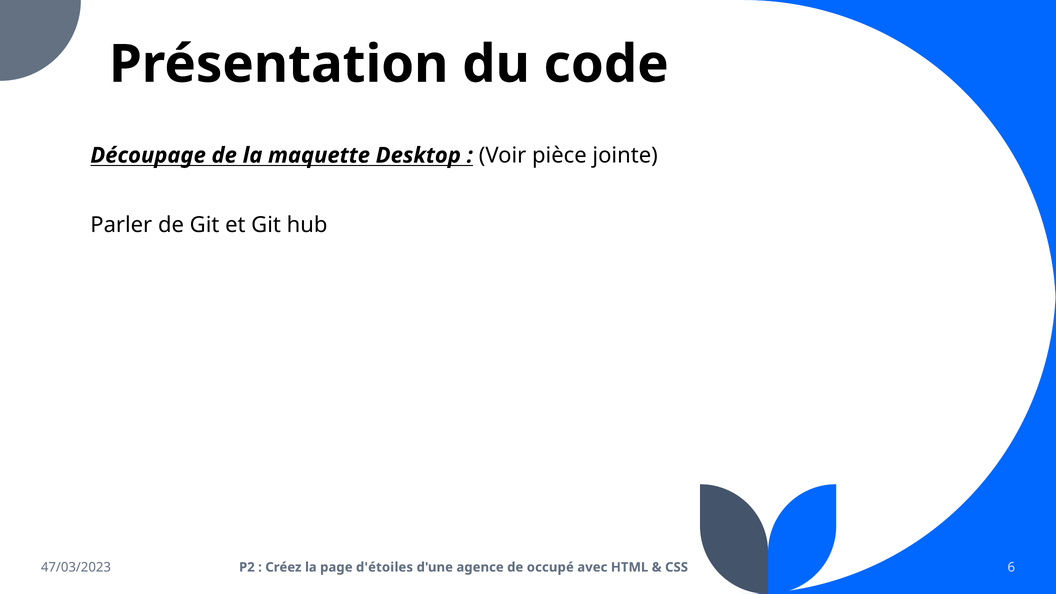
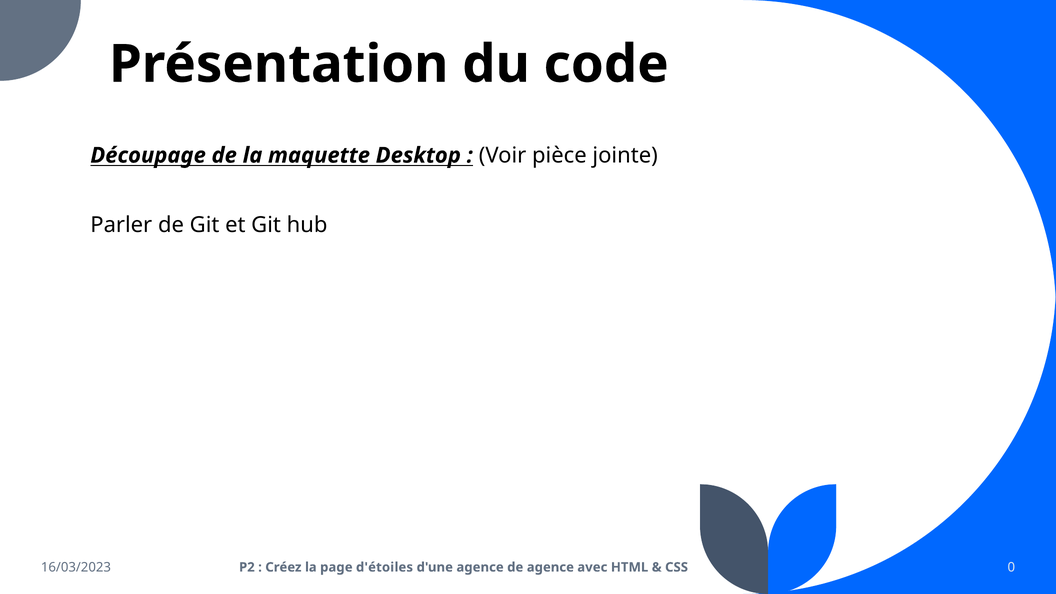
47/03/2023: 47/03/2023 -> 16/03/2023 (76, 567)
de occupé: occupé -> agence (550, 567)
6: 6 -> 0 (1011, 567)
